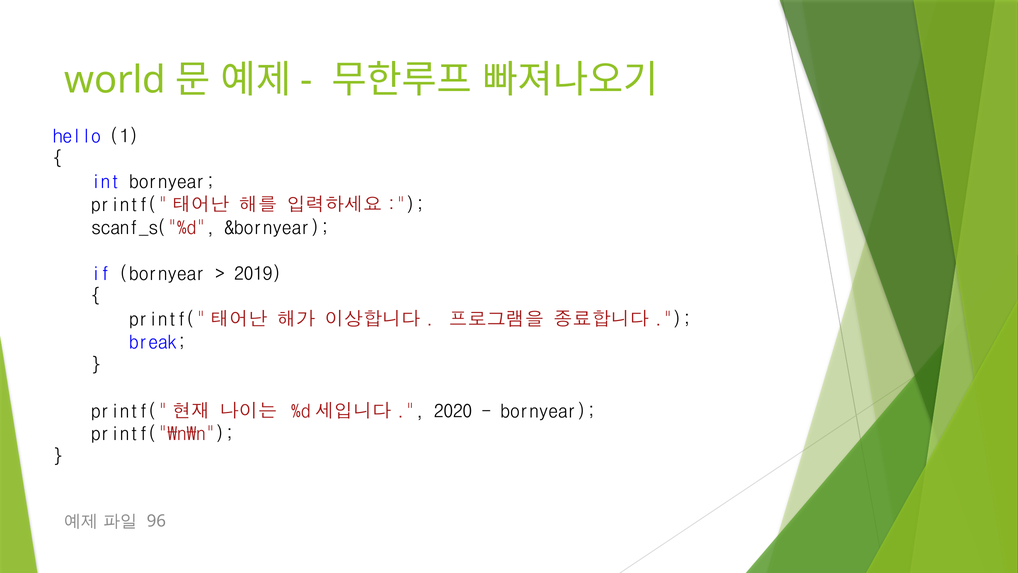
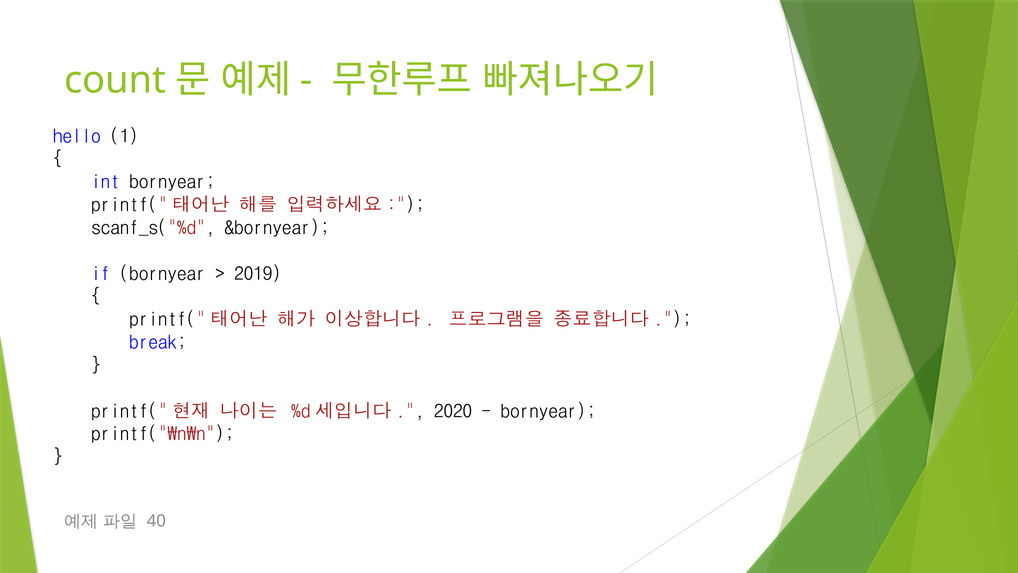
world: world -> count (115, 80)
96: 96 -> 40 (156, 521)
